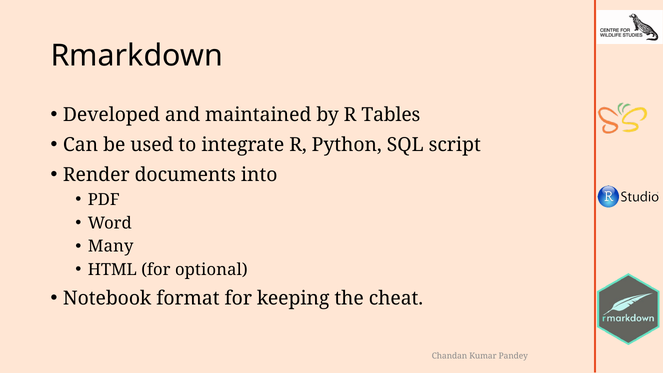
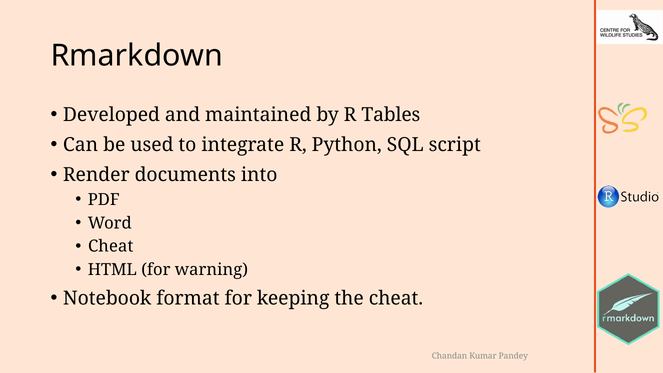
Many: Many -> Cheat (111, 246)
optional: optional -> warning (211, 270)
